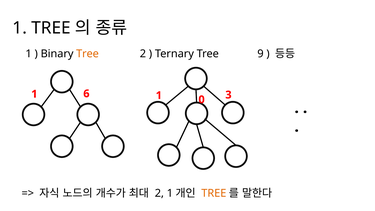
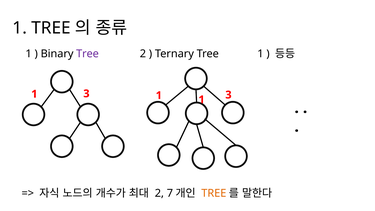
Tree colour: orange -> purple (87, 54)
Tree 9: 9 -> 1 (260, 54)
6: 6 -> 3 (86, 94)
1 0: 0 -> 1 (202, 100)
2 1: 1 -> 7 (170, 193)
